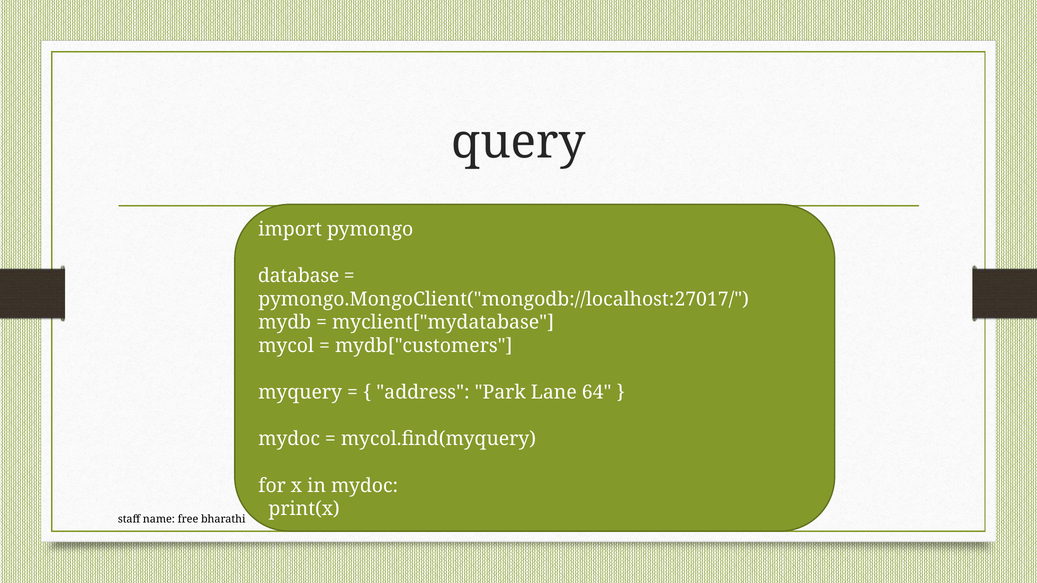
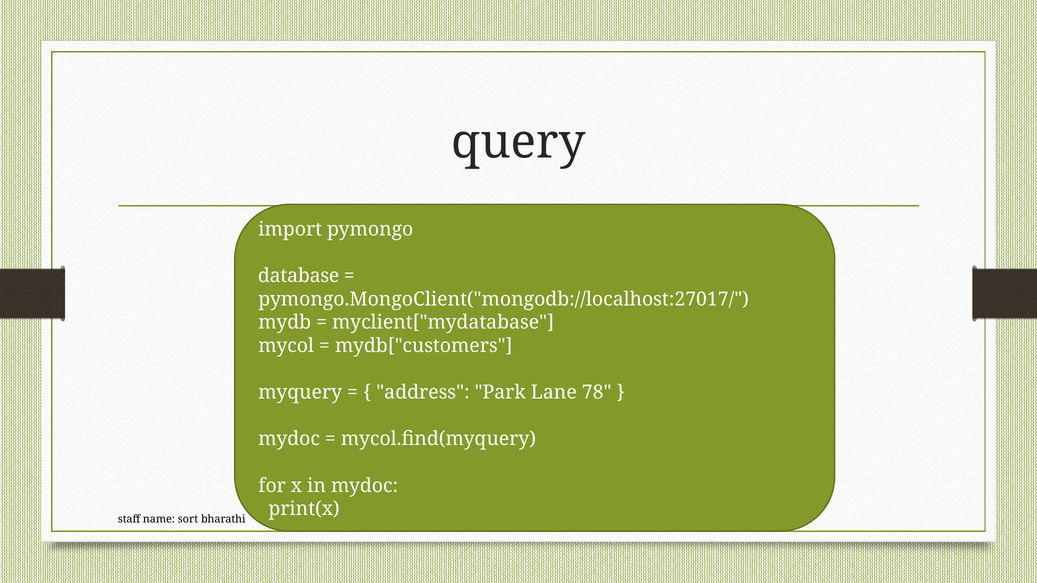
64: 64 -> 78 (597, 393)
free: free -> sort (188, 519)
